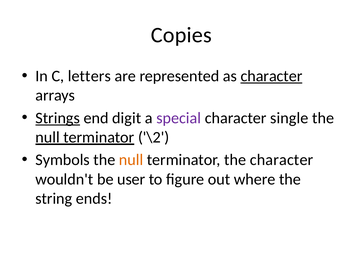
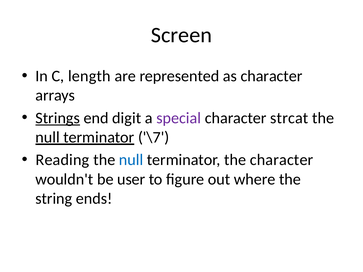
Copies: Copies -> Screen (181, 35)
letters: letters -> length (89, 76)
character underline: present -> none (271, 76)
single: single -> strcat (289, 118)
\2: \2 -> \7 (154, 137)
Symbols: Symbols -> Reading (62, 160)
null colour: orange -> blue (131, 160)
